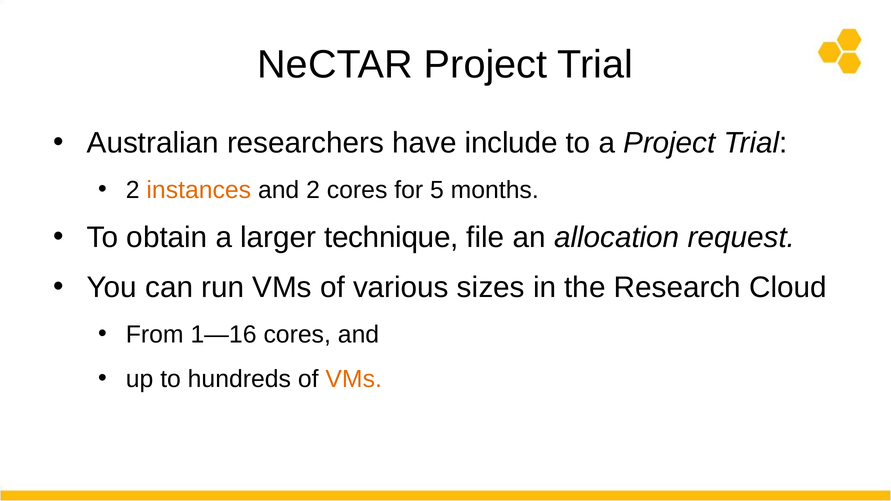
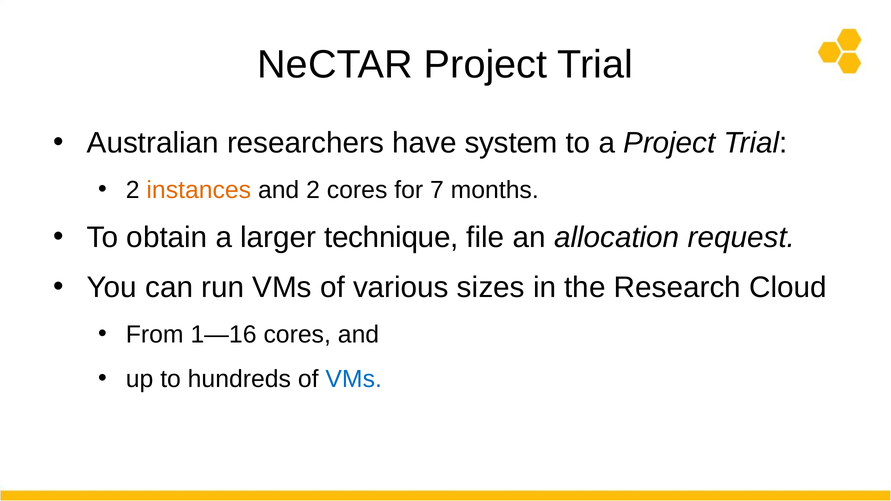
include: include -> system (511, 143)
5: 5 -> 7 (437, 190)
VMs colour: orange -> blue (354, 379)
